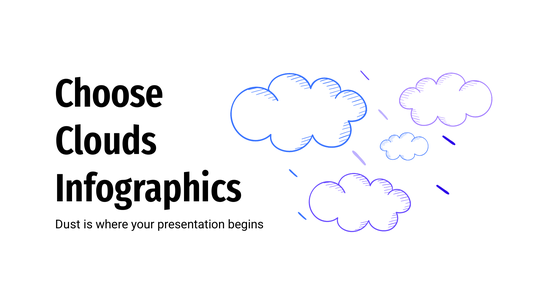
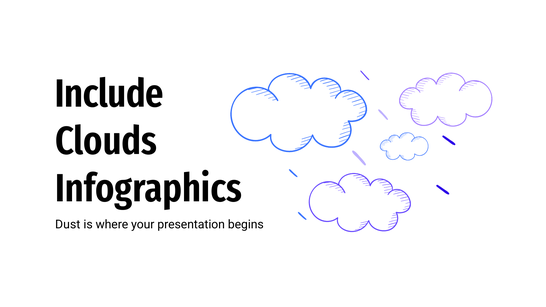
Choose: Choose -> Include (109, 94)
